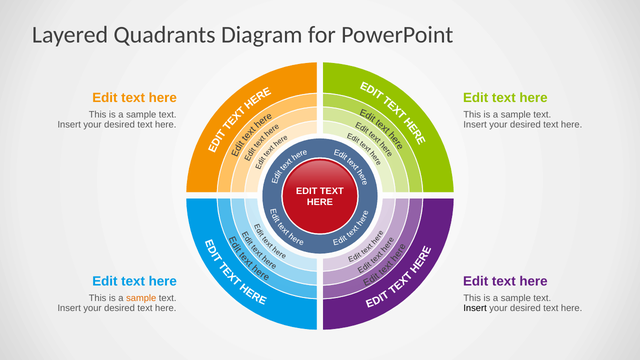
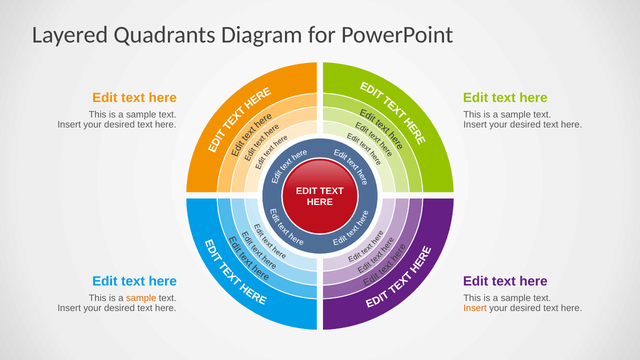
Insert colour: black -> orange (475, 308)
